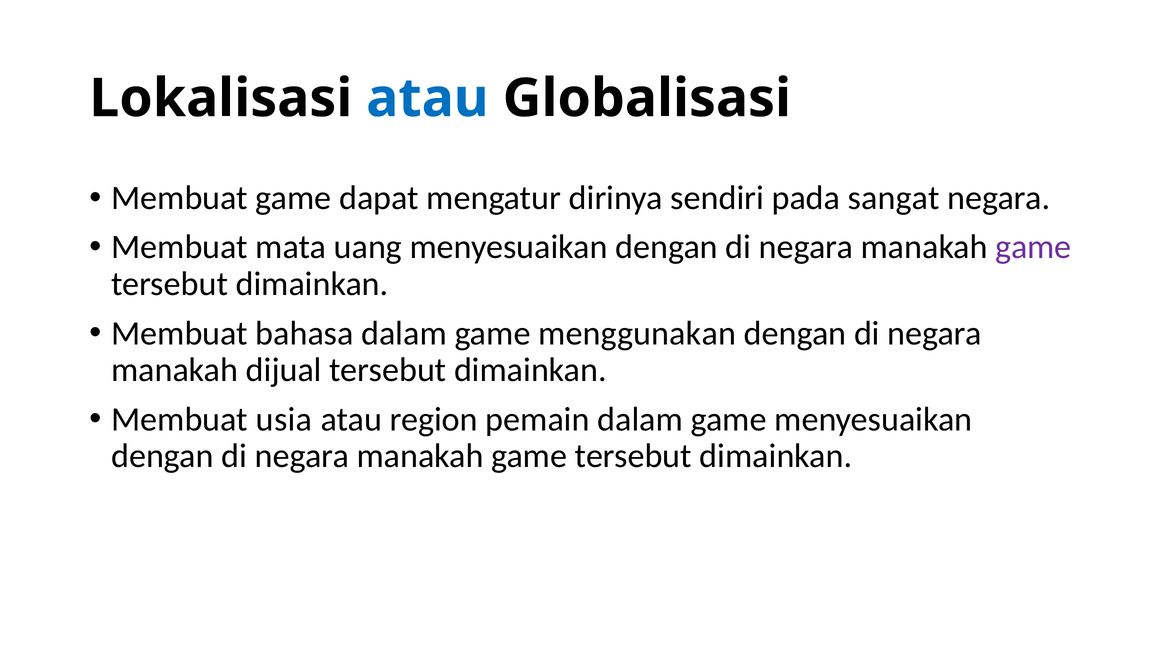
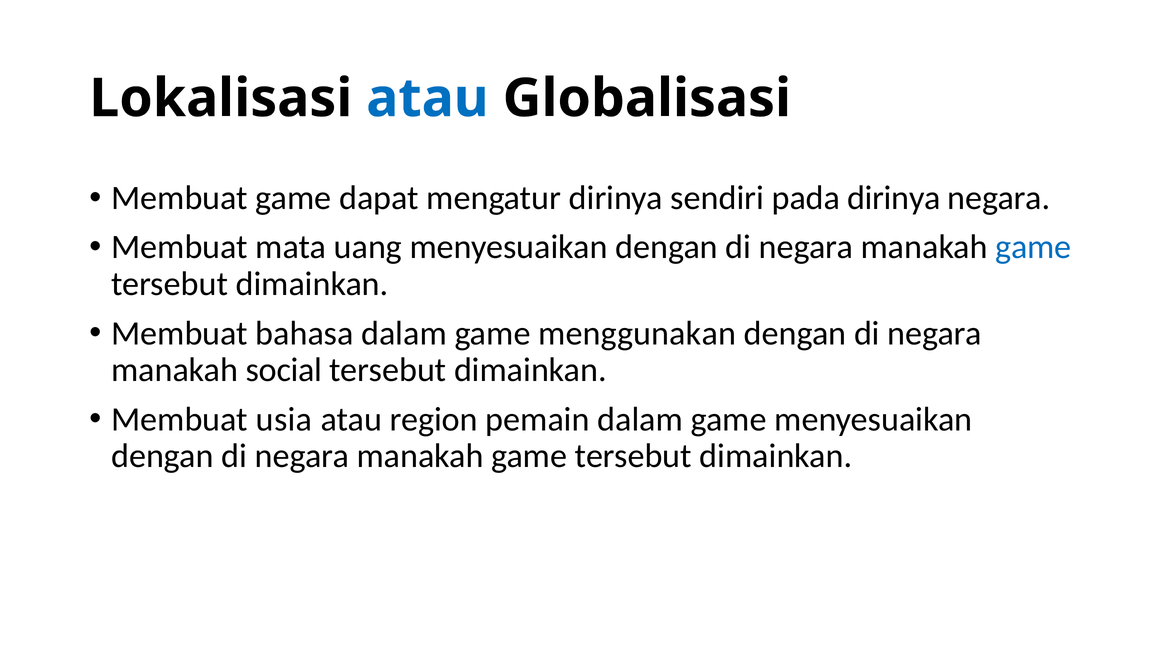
pada sangat: sangat -> dirinya (894, 198)
game colour: purple -> blue (1033, 247)
dijual: dijual -> social (284, 370)
